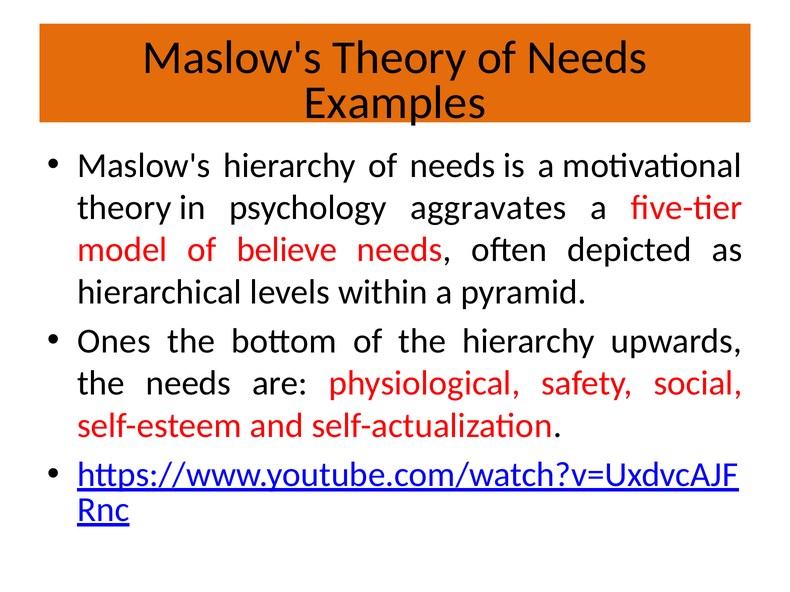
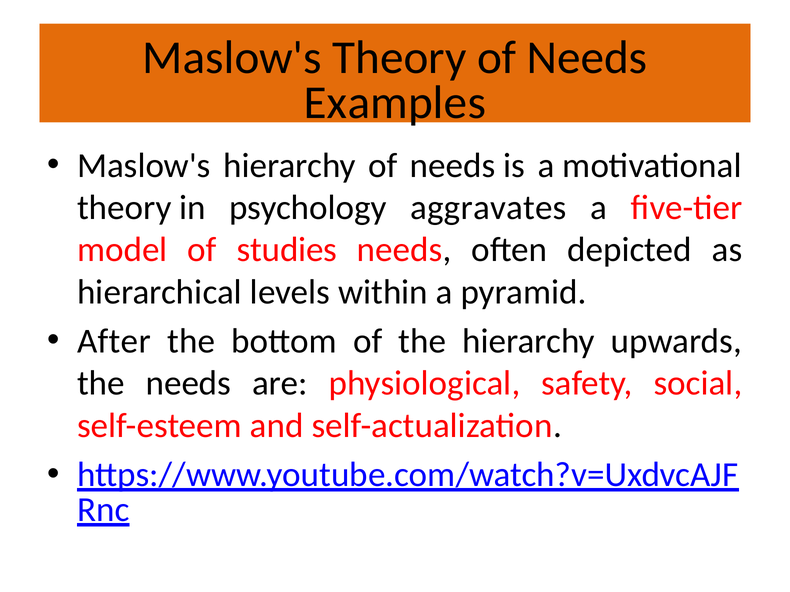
believe: believe -> studies (287, 250)
Ones: Ones -> After (114, 341)
